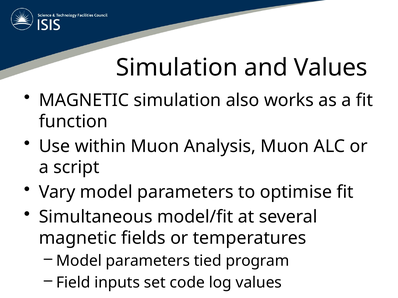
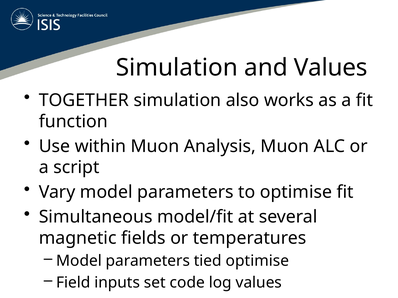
MAGNETIC: MAGNETIC -> TOGETHER (84, 100)
tied program: program -> optimise (257, 261)
